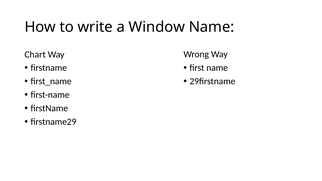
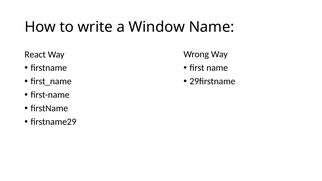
Chart: Chart -> React (35, 54)
